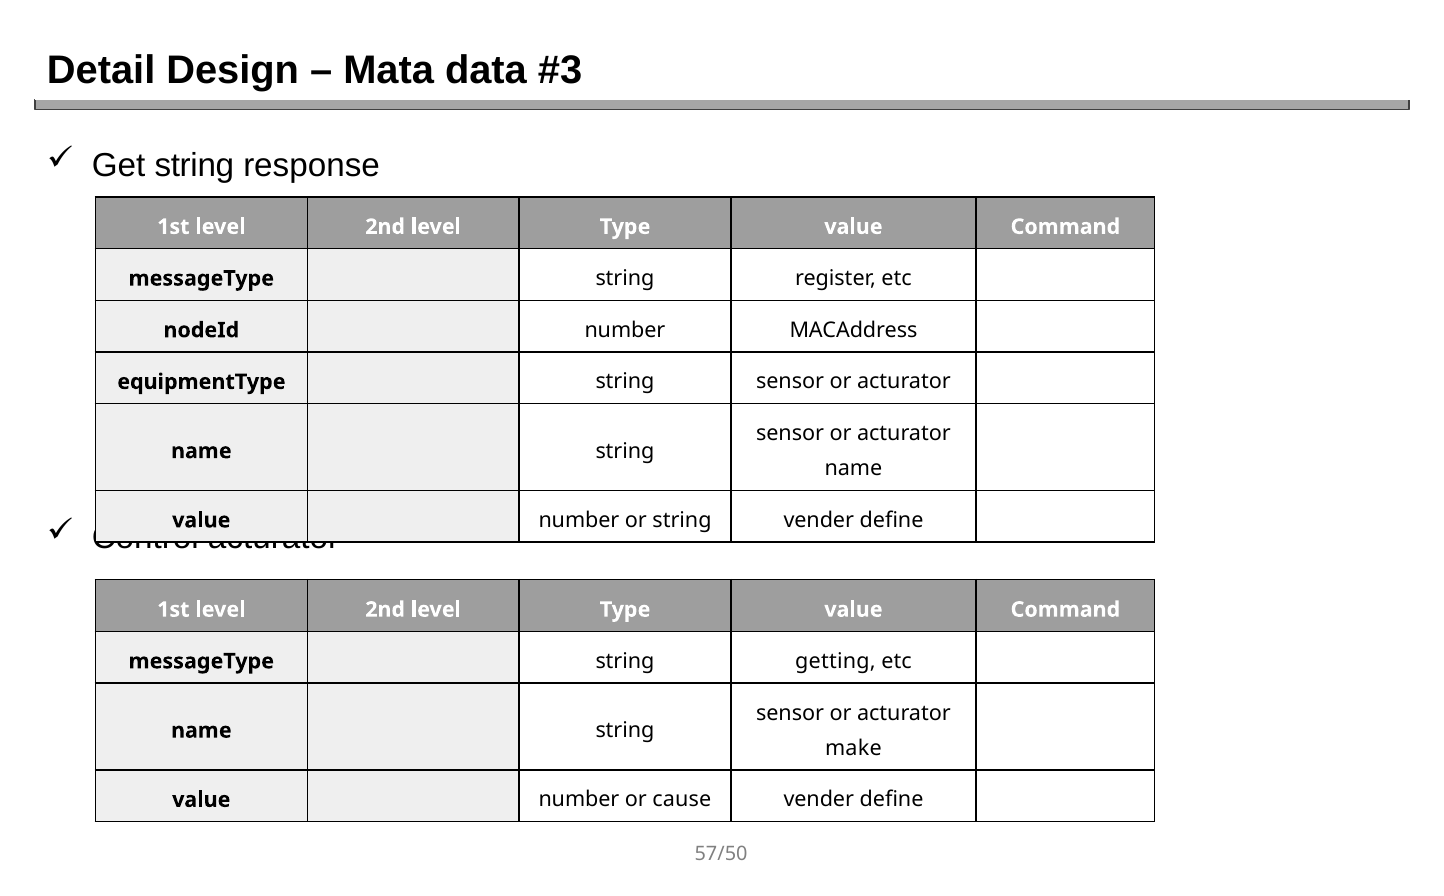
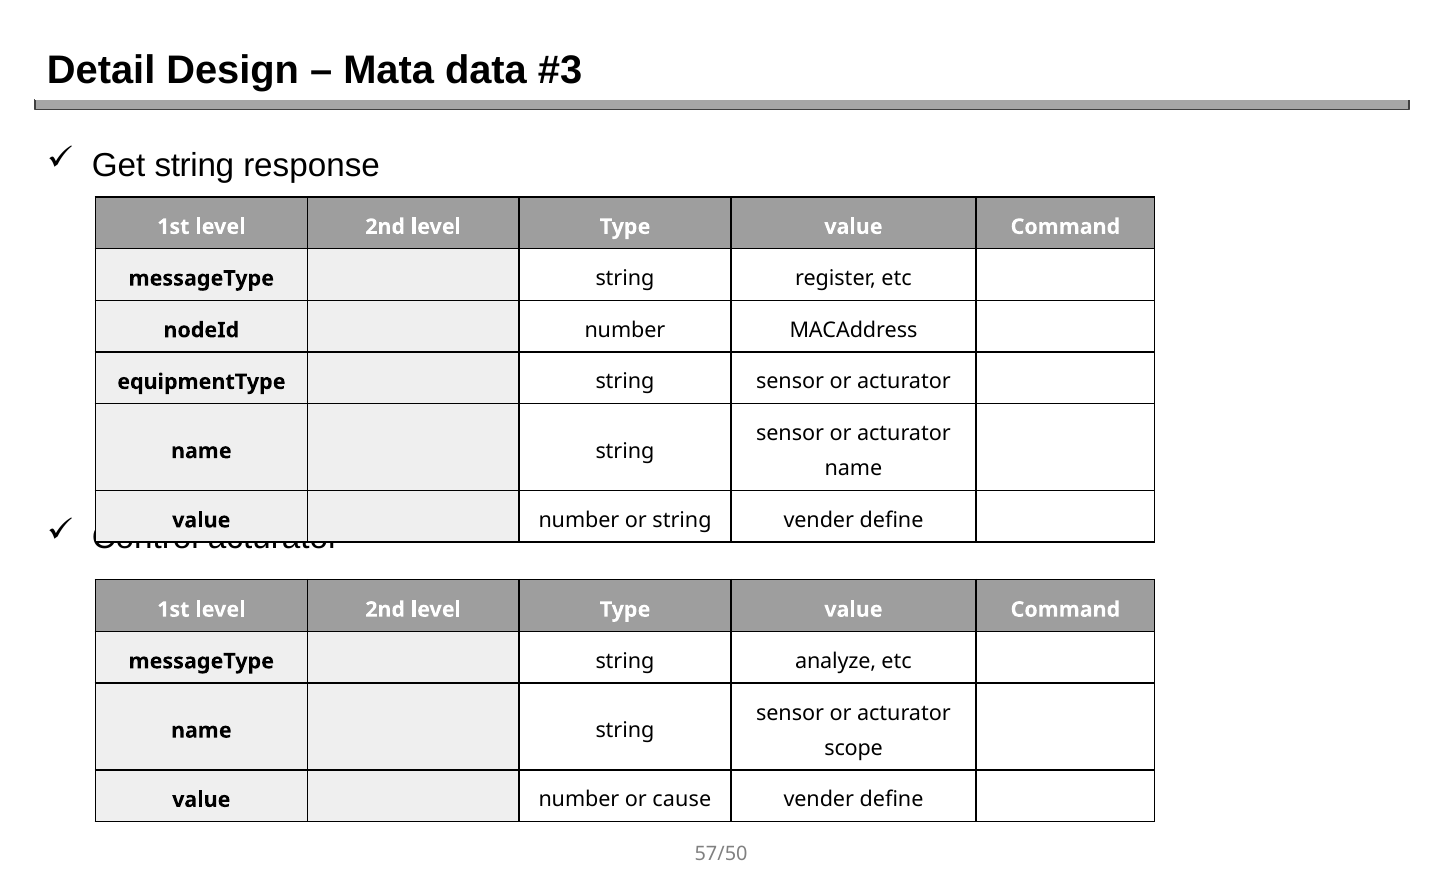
getting: getting -> analyze (836, 661)
make: make -> scope (854, 748)
